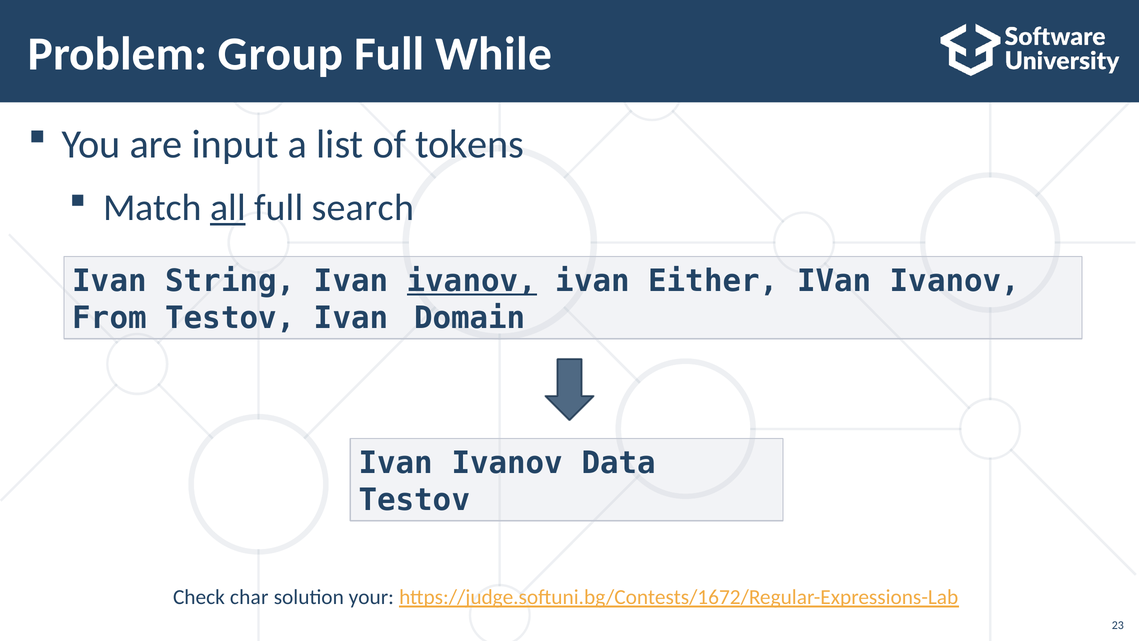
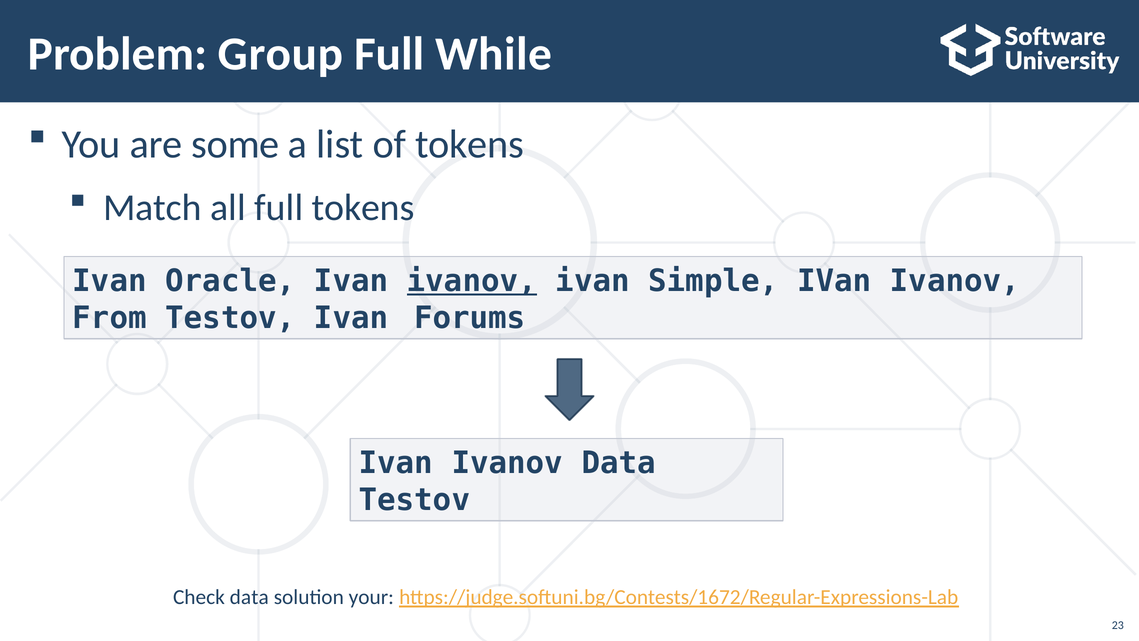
input: input -> some (235, 145)
all underline: present -> none (228, 208)
full search: search -> tokens (363, 208)
String: String -> Oracle (230, 281)
Either: Either -> Simple (713, 281)
Domain: Domain -> Forums (470, 318)
Check char: char -> data (249, 597)
